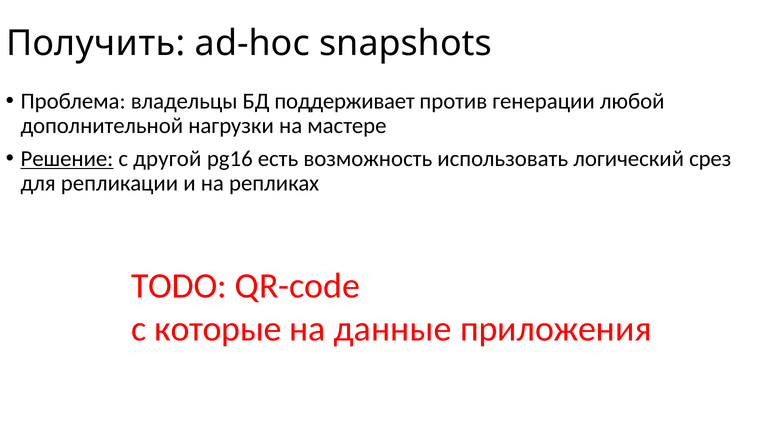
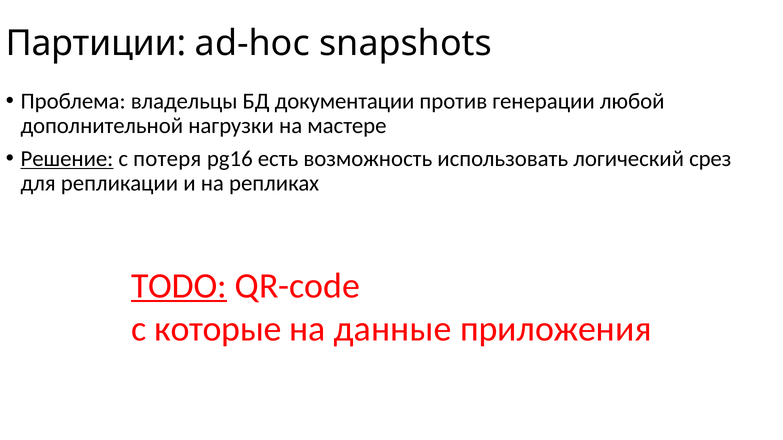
Получить: Получить -> Партиции (96, 44)
поддерживает: поддерживает -> документации (345, 101)
другой: другой -> потеря (167, 159)
TODO underline: none -> present (179, 286)
